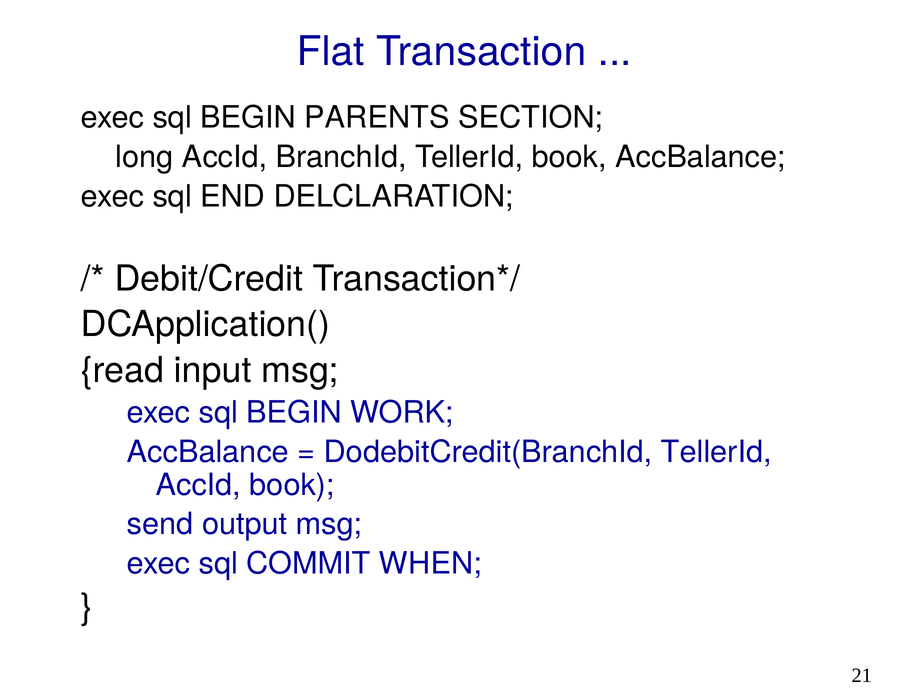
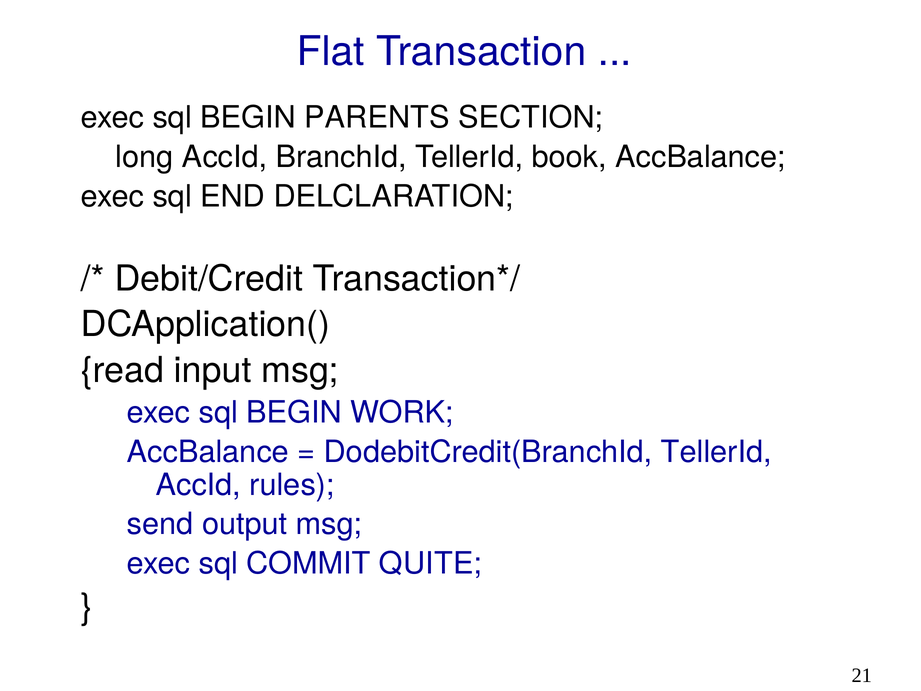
AccId book: book -> rules (292, 485)
WHEN: WHEN -> QUITE (431, 563)
